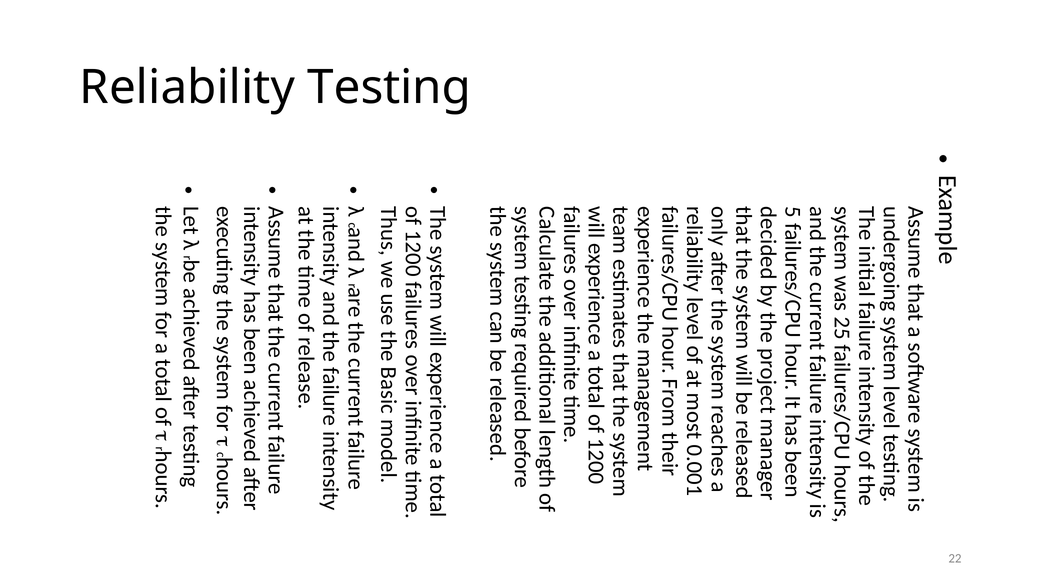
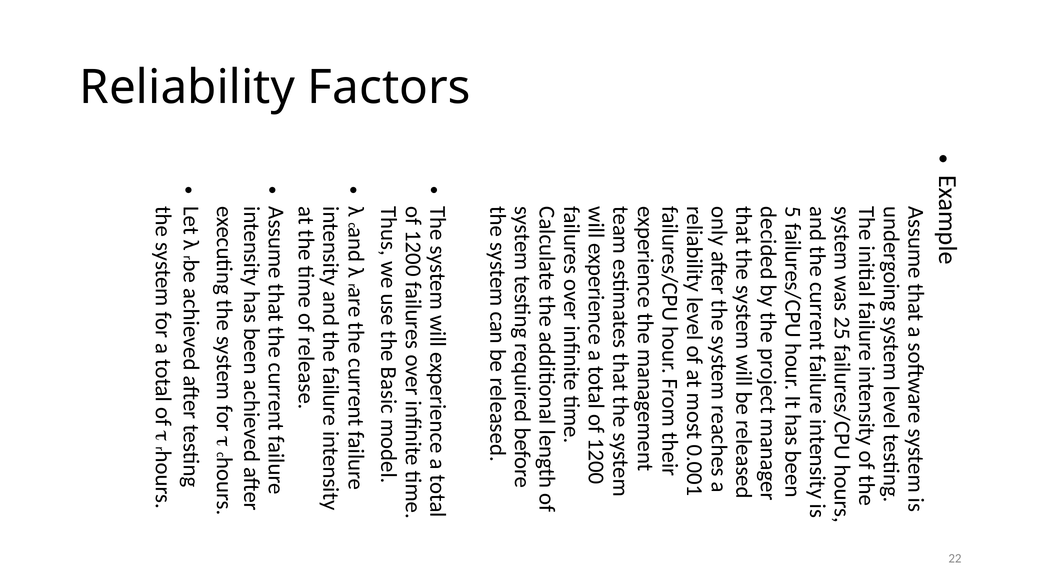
Testing: Testing -> Factors (389, 87)
